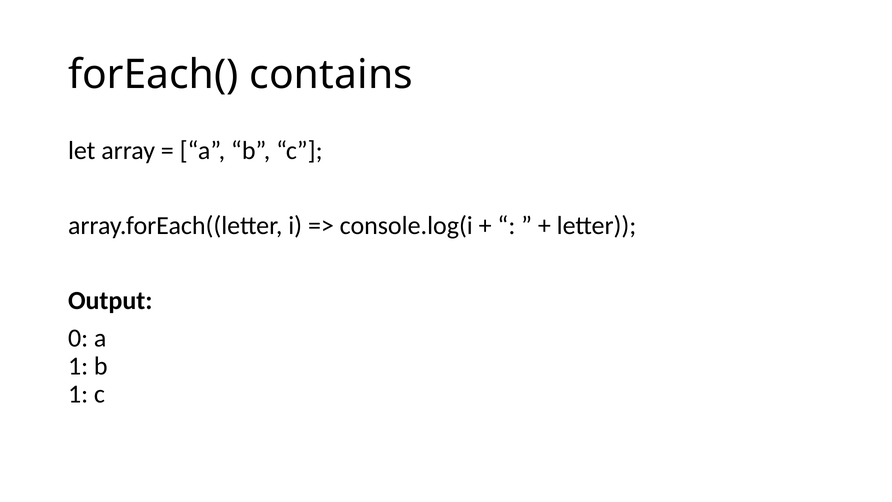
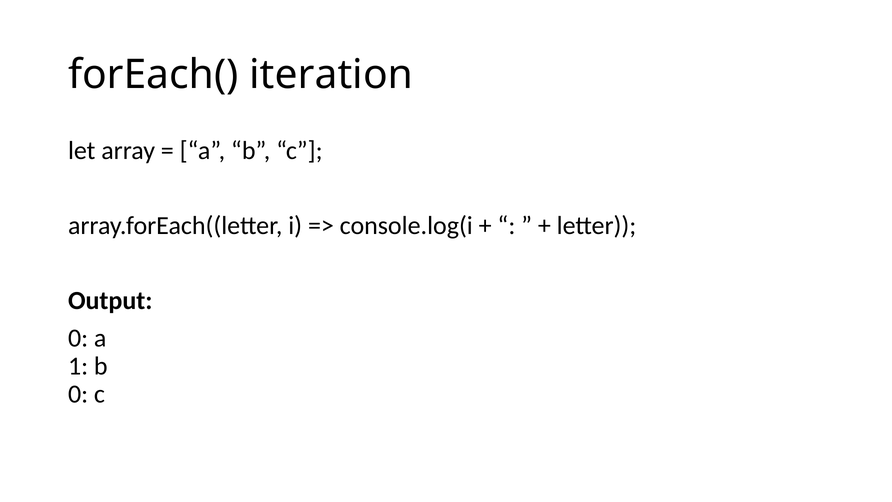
contains: contains -> iteration (331, 75)
1: 1 -> 0 (78, 394)
